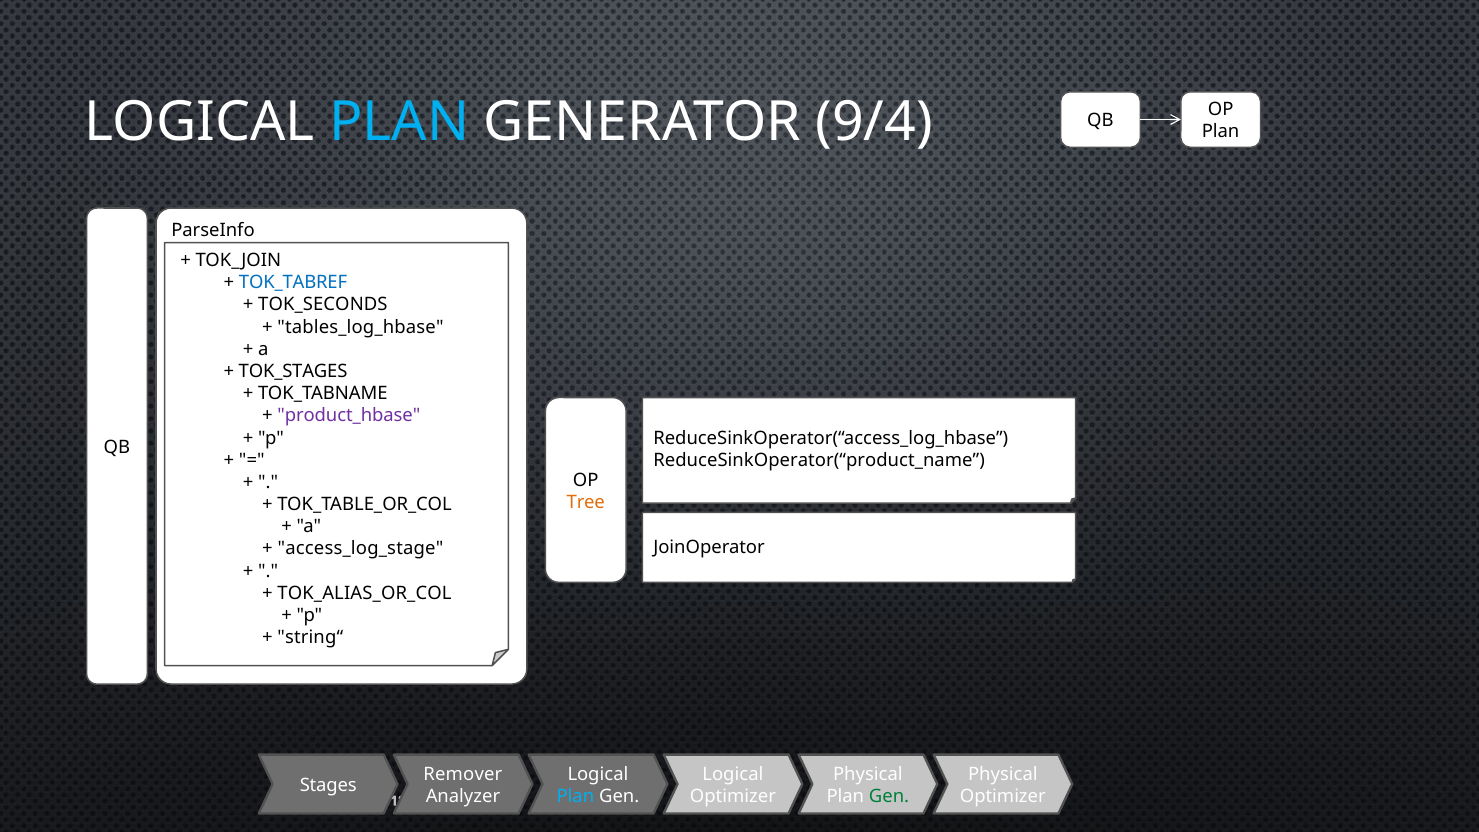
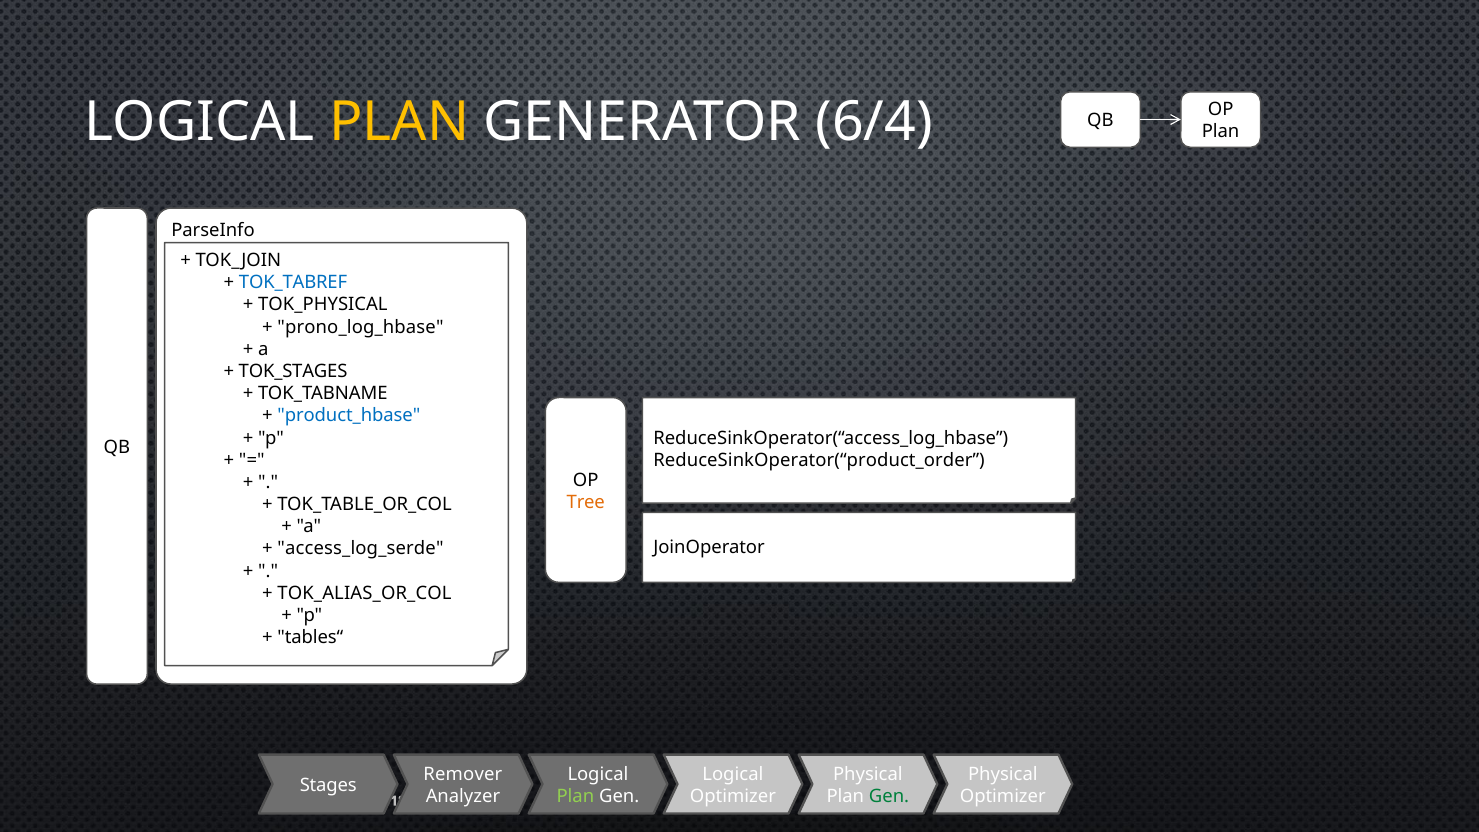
PLAN colour: light blue -> yellow (399, 123)
9/4: 9/4 -> 6/4 (874, 123)
TOK_SECONDS: TOK_SECONDS -> TOK_PHYSICAL (323, 305)
tables_log_hbase: tables_log_hbase -> prono_log_hbase (360, 327)
product_hbase colour: purple -> blue (349, 416)
ReduceSinkOperator(“product_name: ReduceSinkOperator(“product_name -> ReduceSinkOperator(“product_order (819, 460)
access_log_stage: access_log_stage -> access_log_serde (360, 549)
string“: string“ -> tables“ (310, 638)
Plan colour: light blue -> light green (575, 796)
